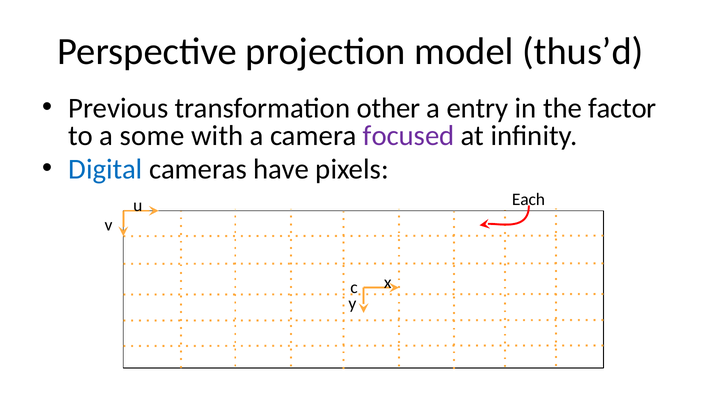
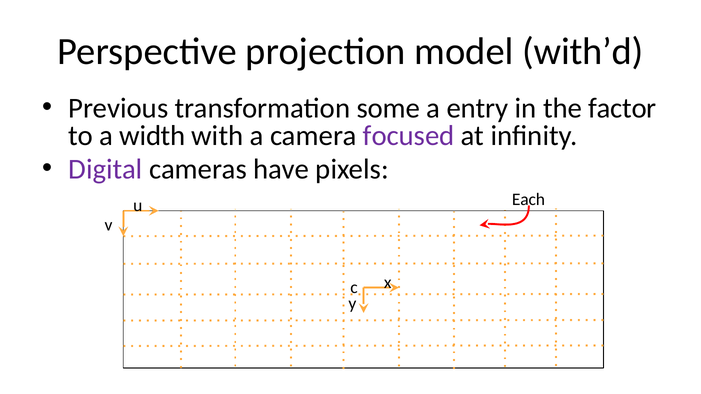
thus’d: thus’d -> with’d (583, 51)
other: other -> some (388, 108)
some: some -> width (152, 136)
Digital colour: blue -> purple (105, 169)
